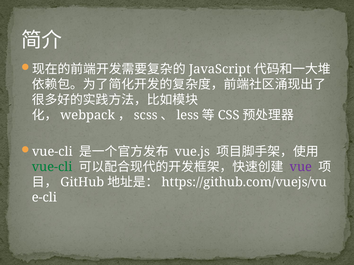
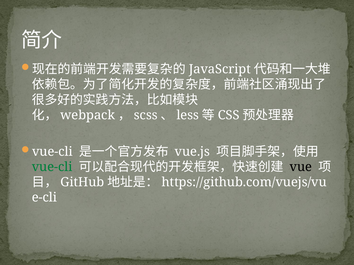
vue colour: purple -> black (301, 167)
